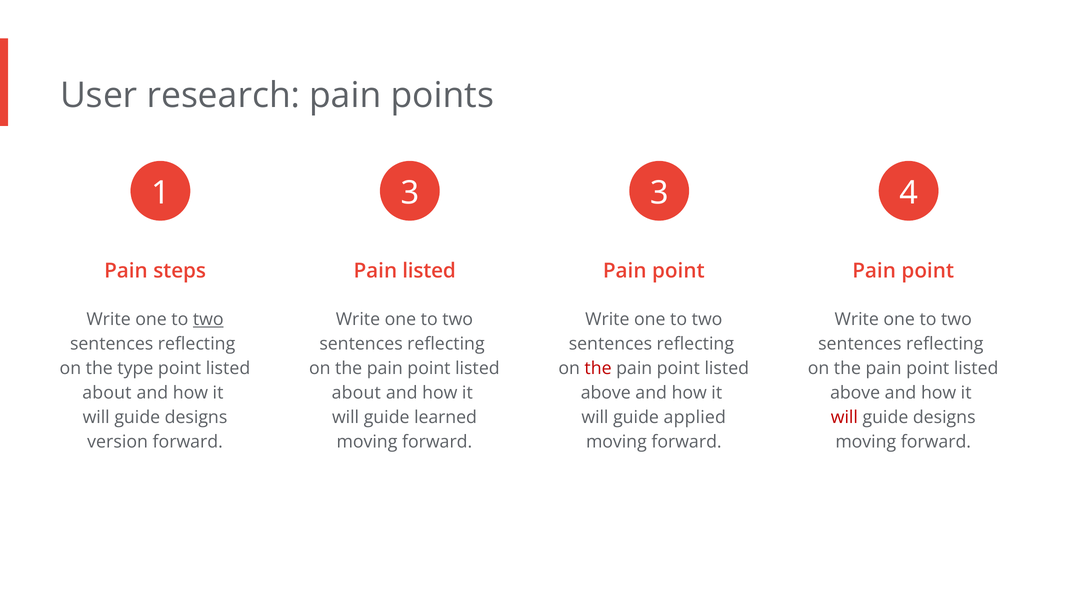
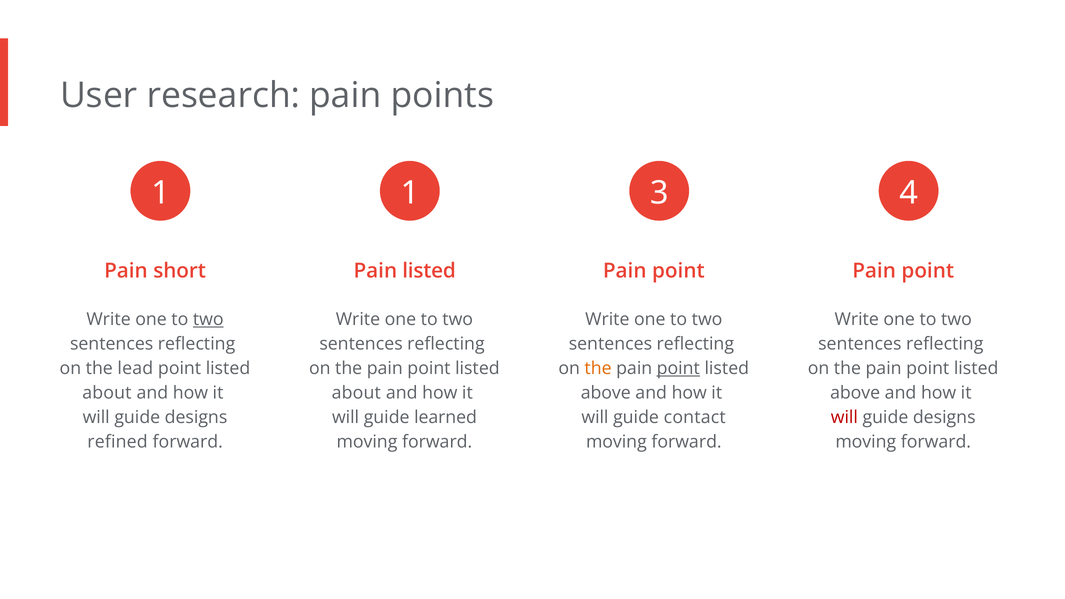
1 3: 3 -> 1 (410, 193)
steps: steps -> short (180, 271)
type: type -> lead (135, 368)
the colour: red -> orange (598, 368)
point underline: none -> present (678, 368)
applied: applied -> contact (695, 417)
version: version -> refined (118, 442)
